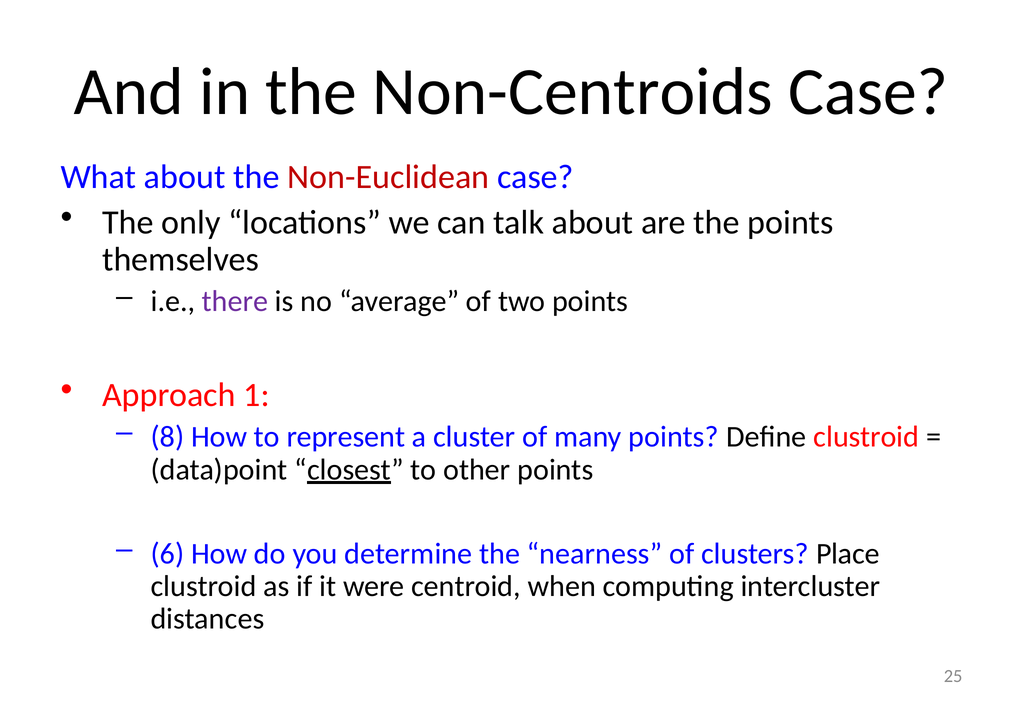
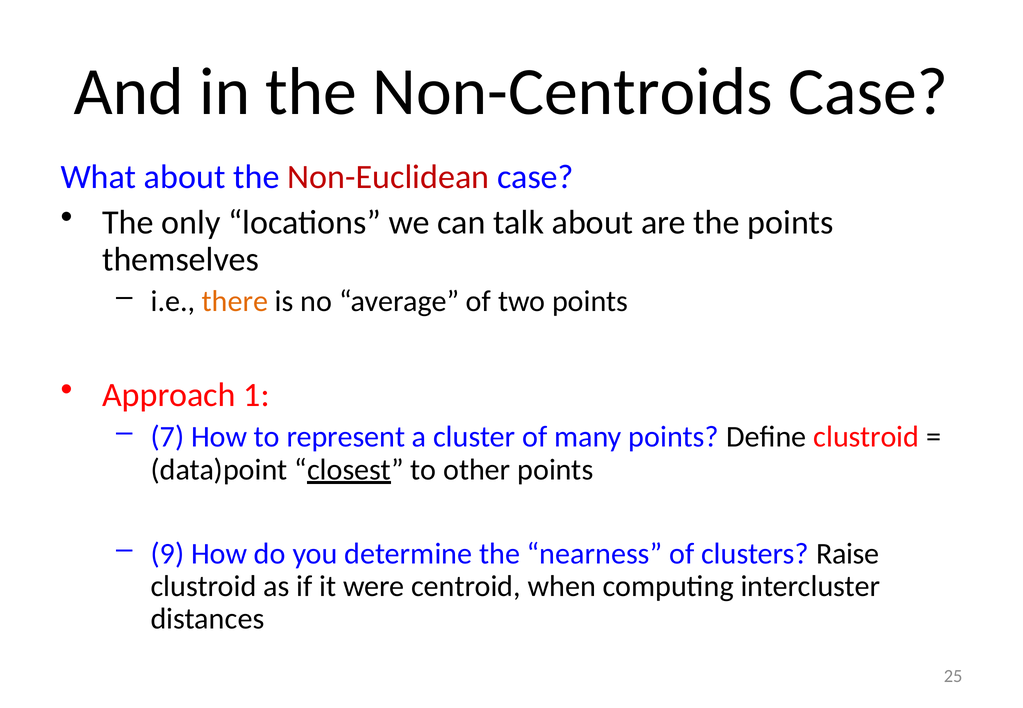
there colour: purple -> orange (235, 301)
8: 8 -> 7 (167, 437)
6: 6 -> 9 (167, 554)
Place: Place -> Raise (848, 554)
